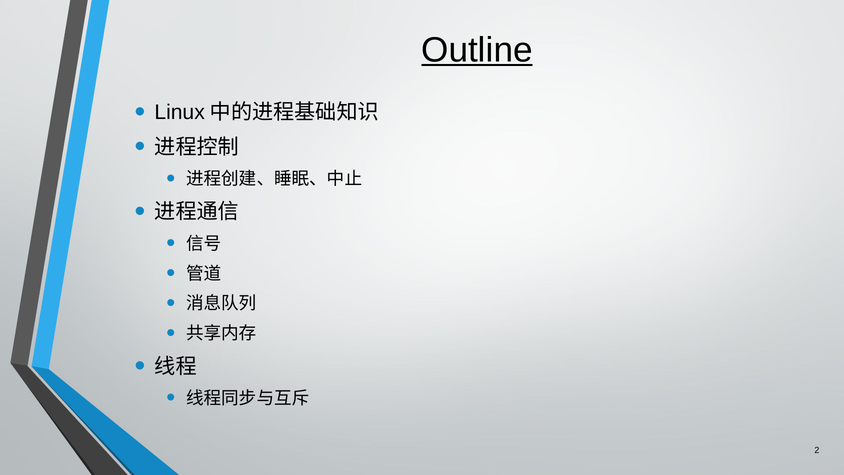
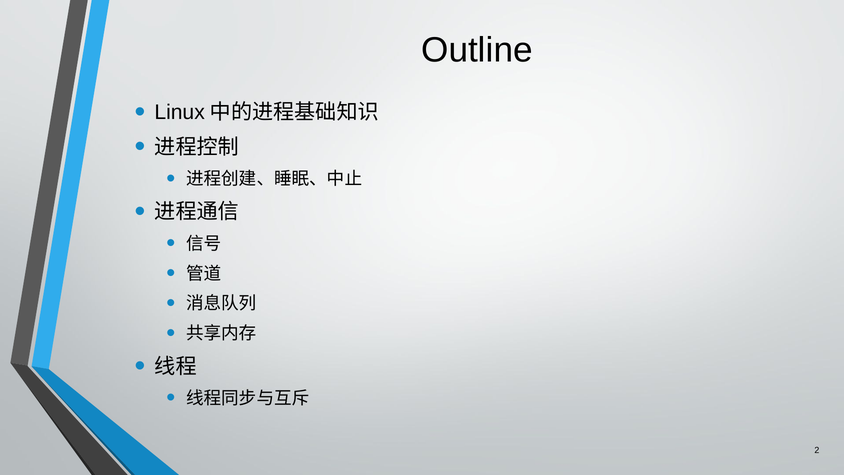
Outline underline: present -> none (477, 50)
